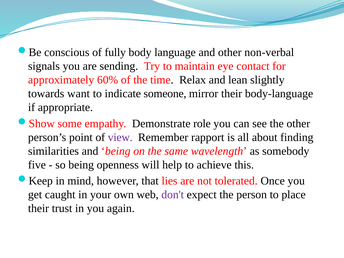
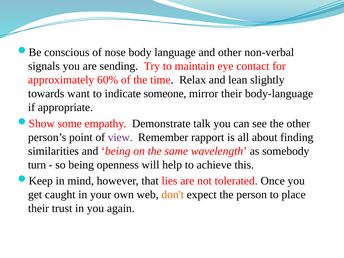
fully: fully -> nose (115, 52)
role: role -> talk (202, 123)
five: five -> turn (37, 165)
don't colour: purple -> orange (173, 195)
